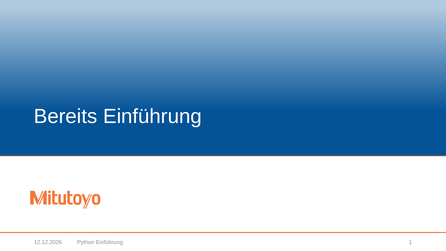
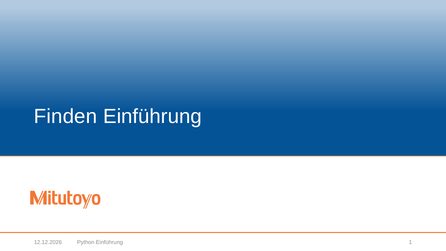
Bereits: Bereits -> Finden (66, 116)
